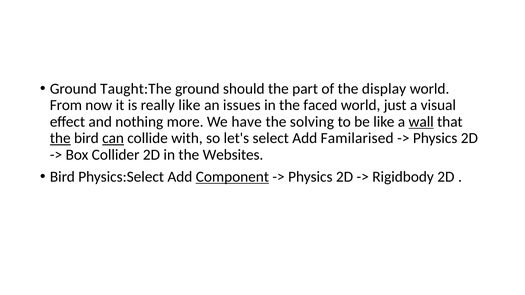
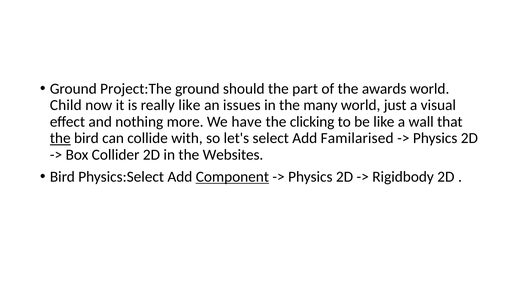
Taught:The: Taught:The -> Project:The (136, 89)
display: display -> awards (384, 89)
From: From -> Child (66, 105)
faced: faced -> many (320, 105)
solving: solving -> clicking (312, 122)
wall underline: present -> none (421, 122)
can underline: present -> none (113, 138)
